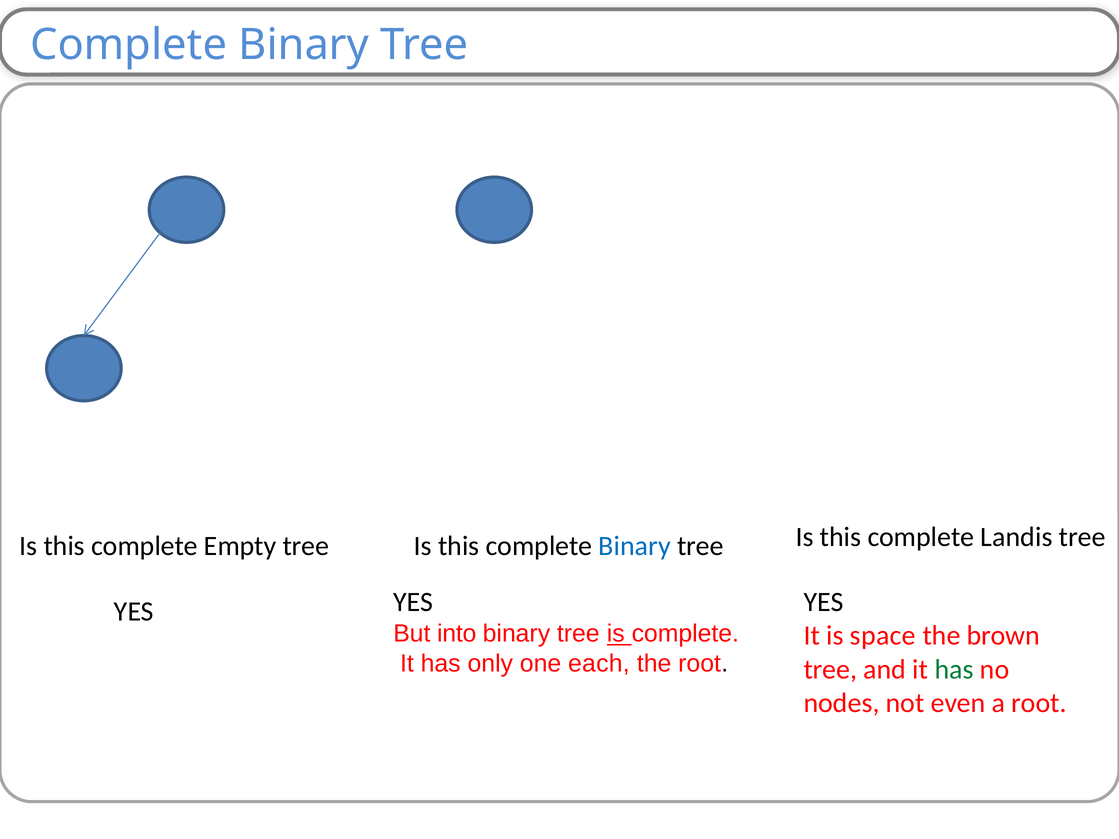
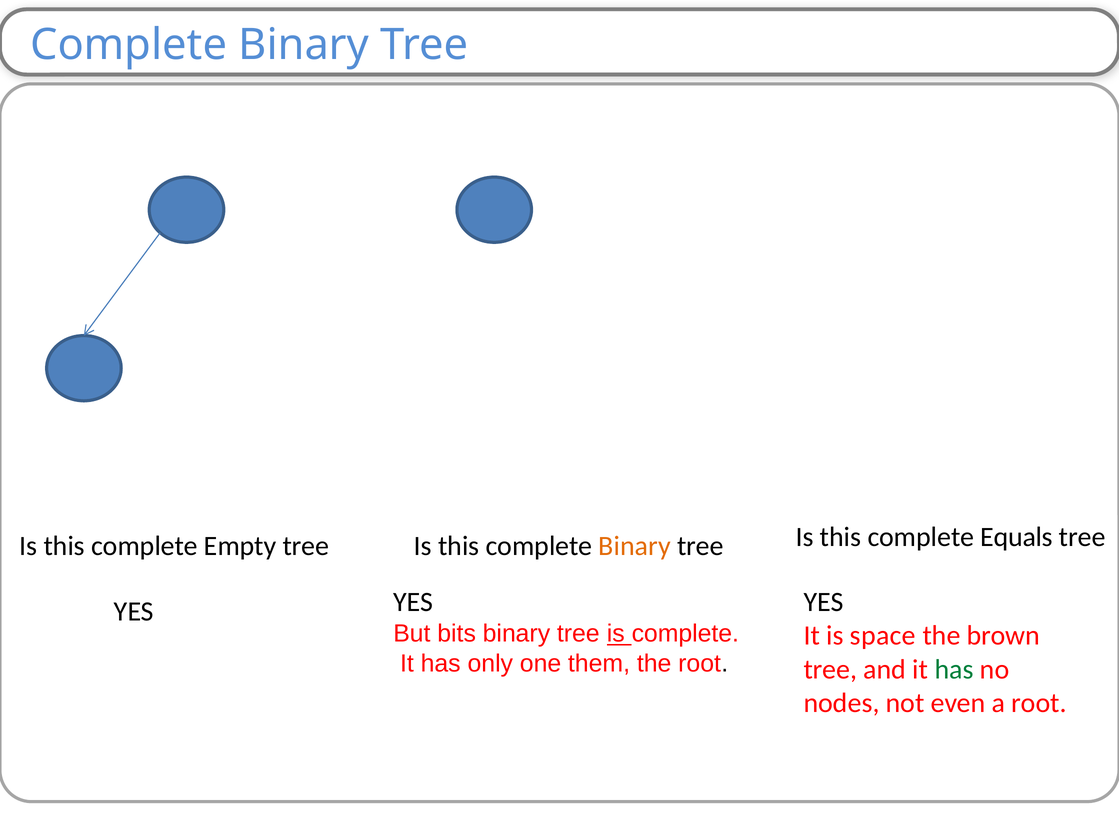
Binary colour: blue -> orange (635, 546)
Landis: Landis -> Equals (1017, 537)
into: into -> bits (457, 634)
each: each -> them (599, 664)
